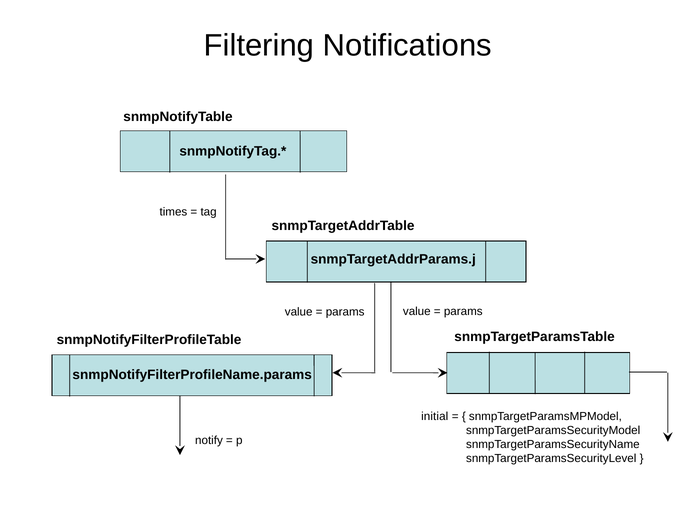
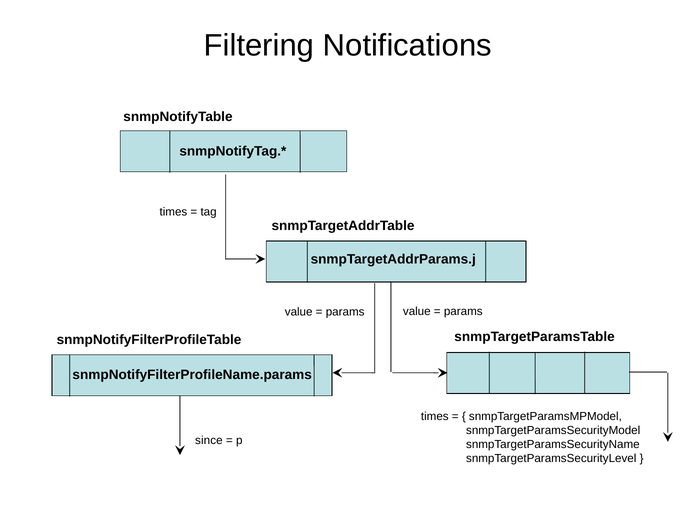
initial: initial -> times (435, 417)
notify: notify -> since (209, 441)
